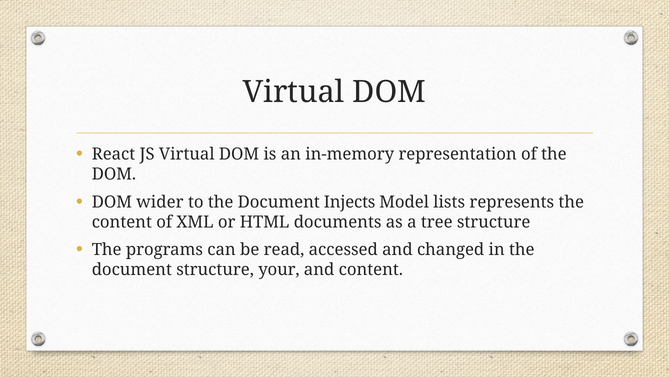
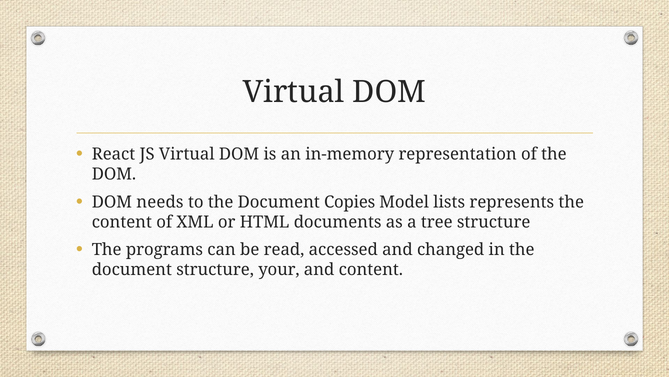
wider: wider -> needs (160, 202)
Injects: Injects -> Copies (350, 202)
